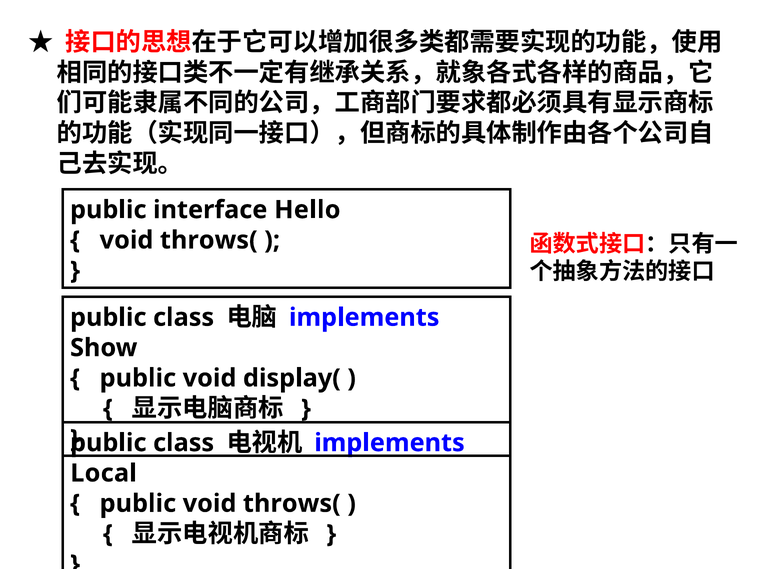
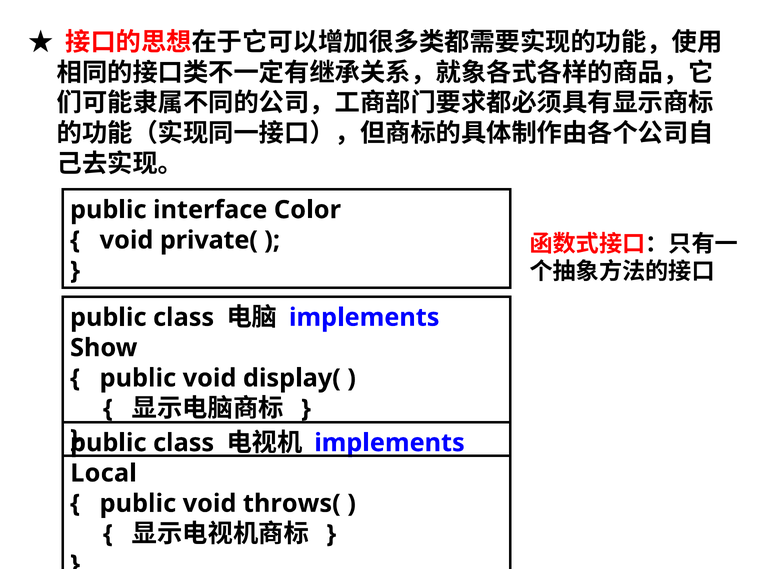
Hello: Hello -> Color (307, 210)
throws(: throws( -> private( (209, 240)
